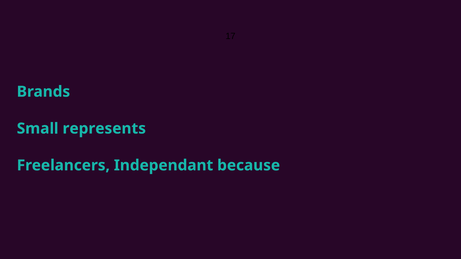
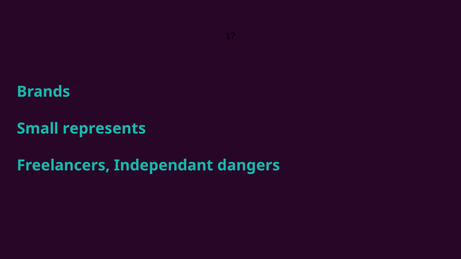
because: because -> dangers (249, 166)
